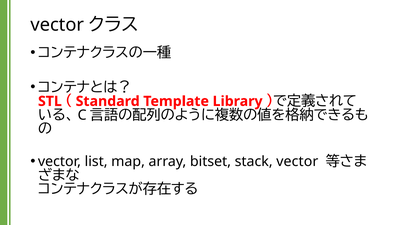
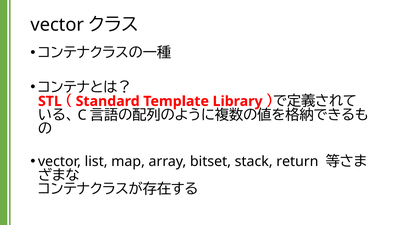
stack vector: vector -> return (297, 162)
